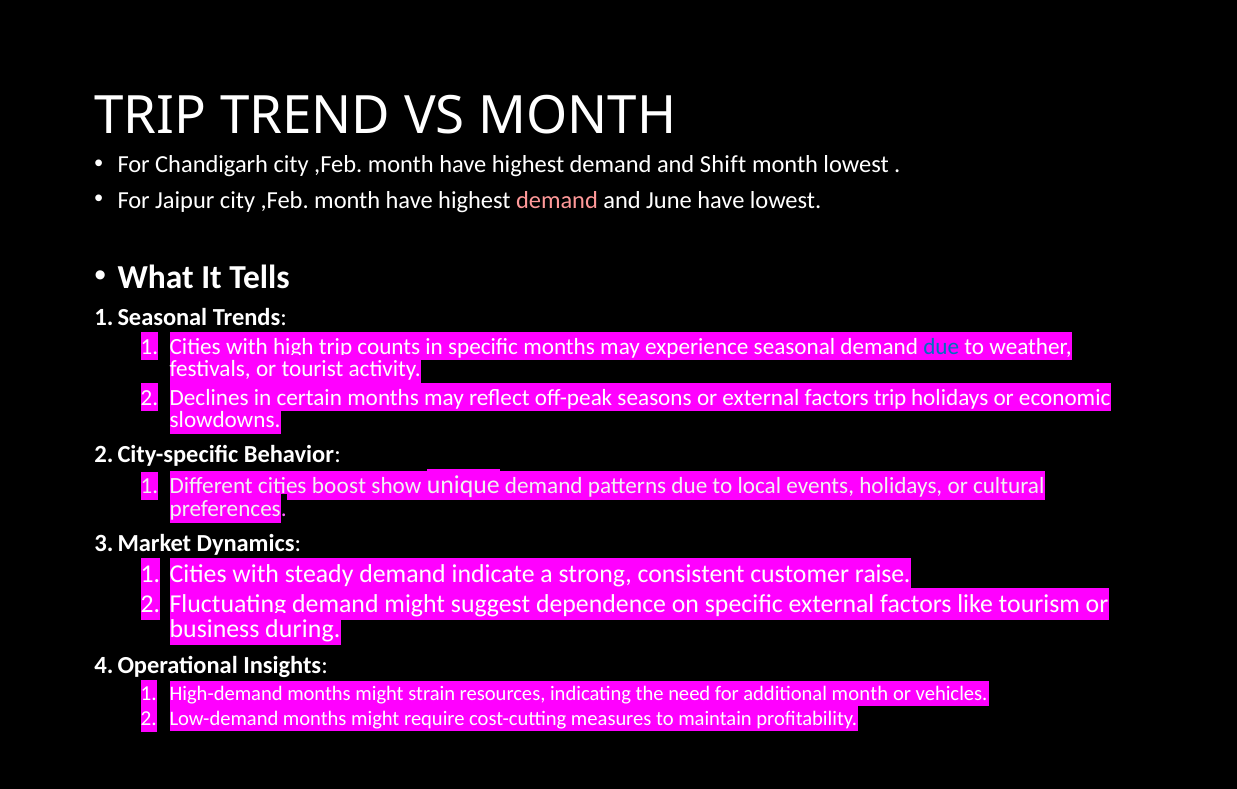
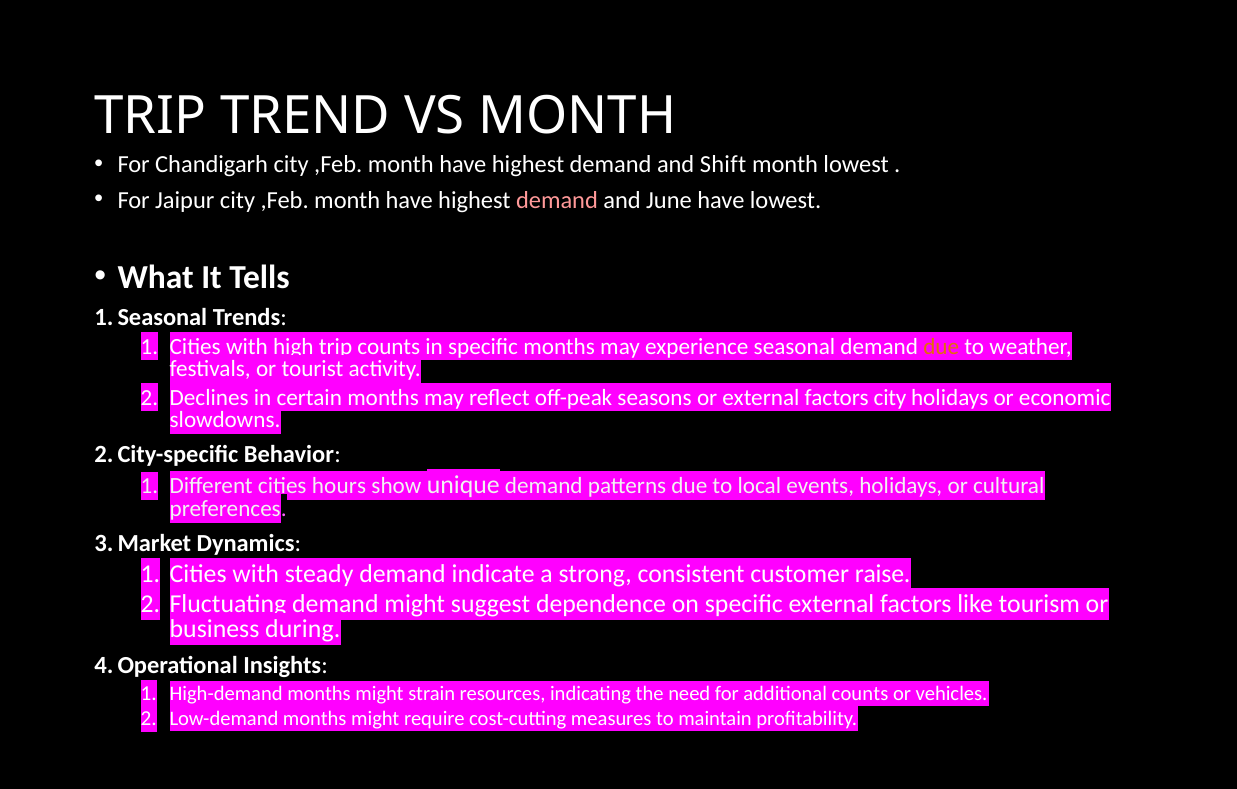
due colour: blue -> orange (941, 347)
factors trip: trip -> city (890, 397)
boost: boost -> hours (339, 486)
additional month: month -> counts (860, 693)
